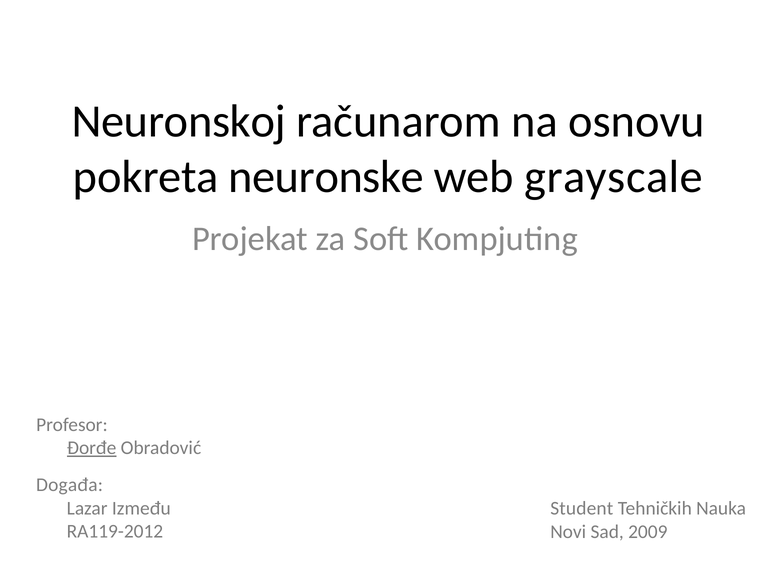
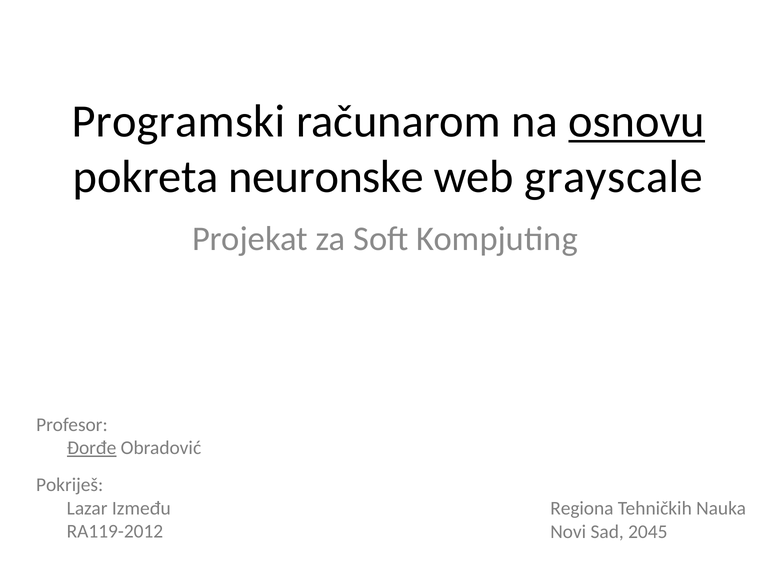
Neuronskoj: Neuronskoj -> Programski (178, 121)
osnovu underline: none -> present (637, 121)
Događa: Događa -> Pokriješ (70, 485)
Student: Student -> Regiona (582, 508)
2009: 2009 -> 2045 (648, 531)
